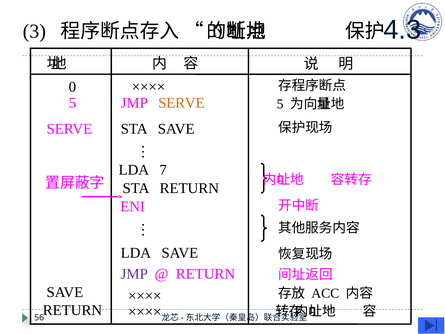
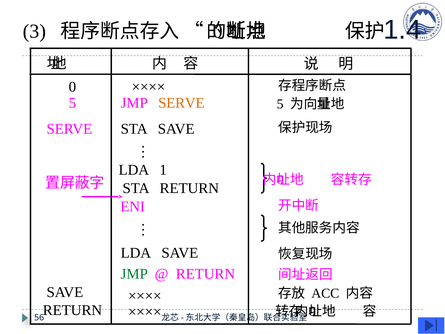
4.3: 4.3 -> 1.4 (402, 30)
7: 7 -> 1 (163, 170)
JMP colour: purple -> green (134, 274)
